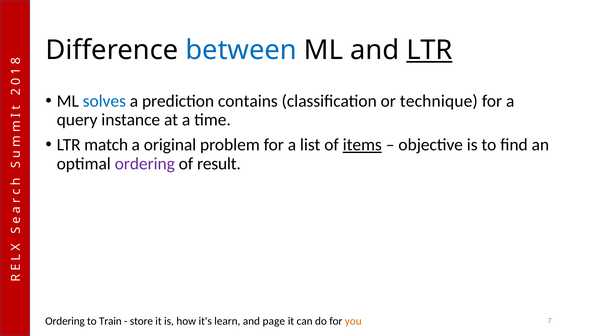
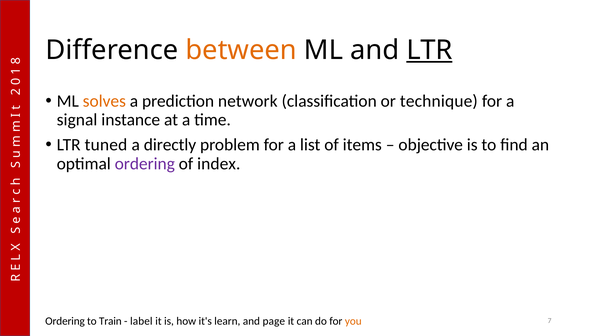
between colour: blue -> orange (241, 50)
solves colour: blue -> orange (104, 101)
contains: contains -> network (248, 101)
query: query -> signal (77, 120)
match: match -> tuned (106, 145)
original: original -> directly (170, 145)
items underline: present -> none (362, 145)
result: result -> index (219, 164)
store: store -> label (141, 321)
